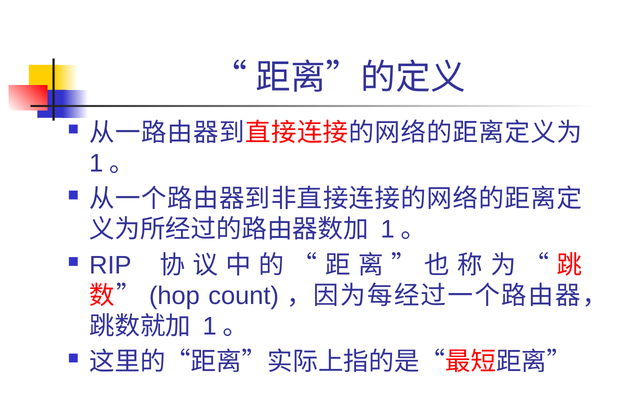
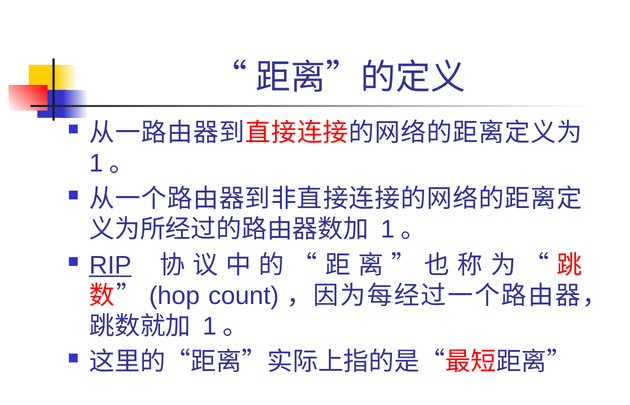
RIP underline: none -> present (110, 265)
